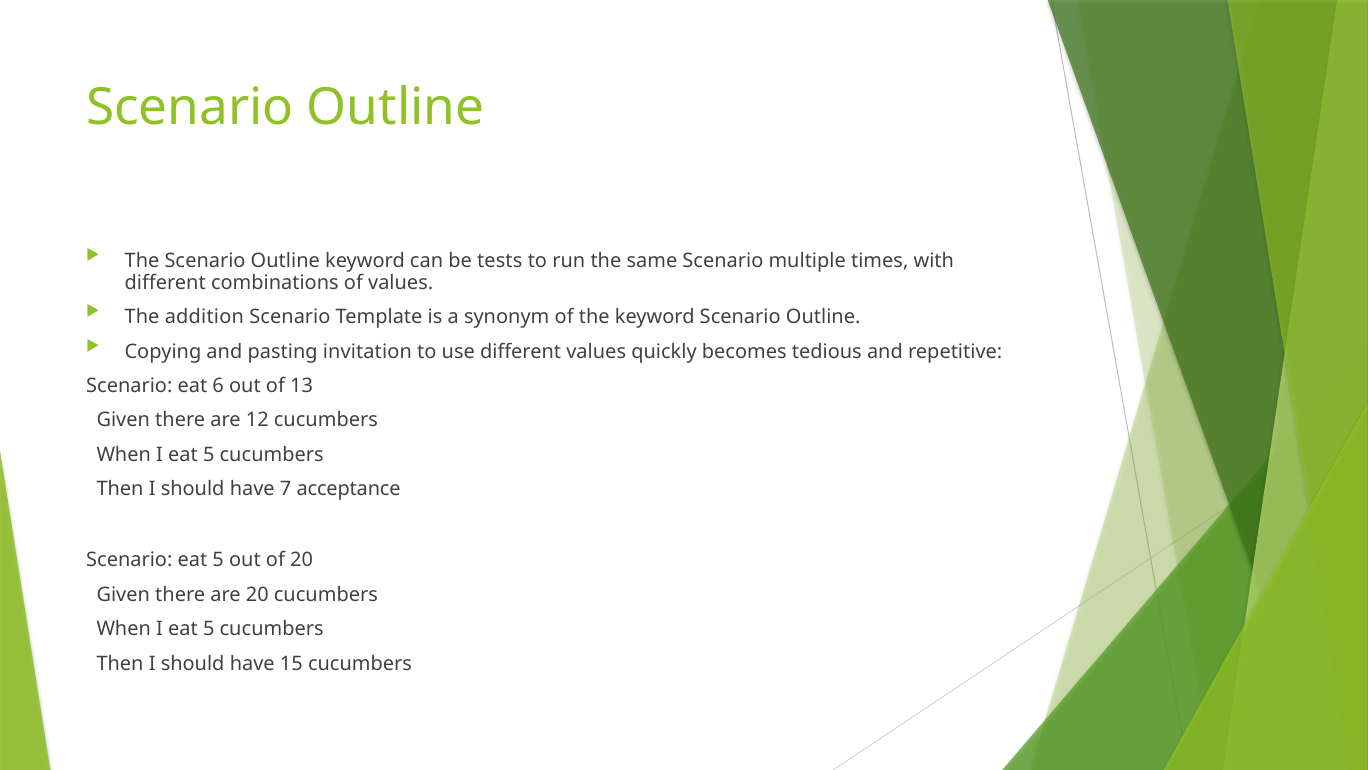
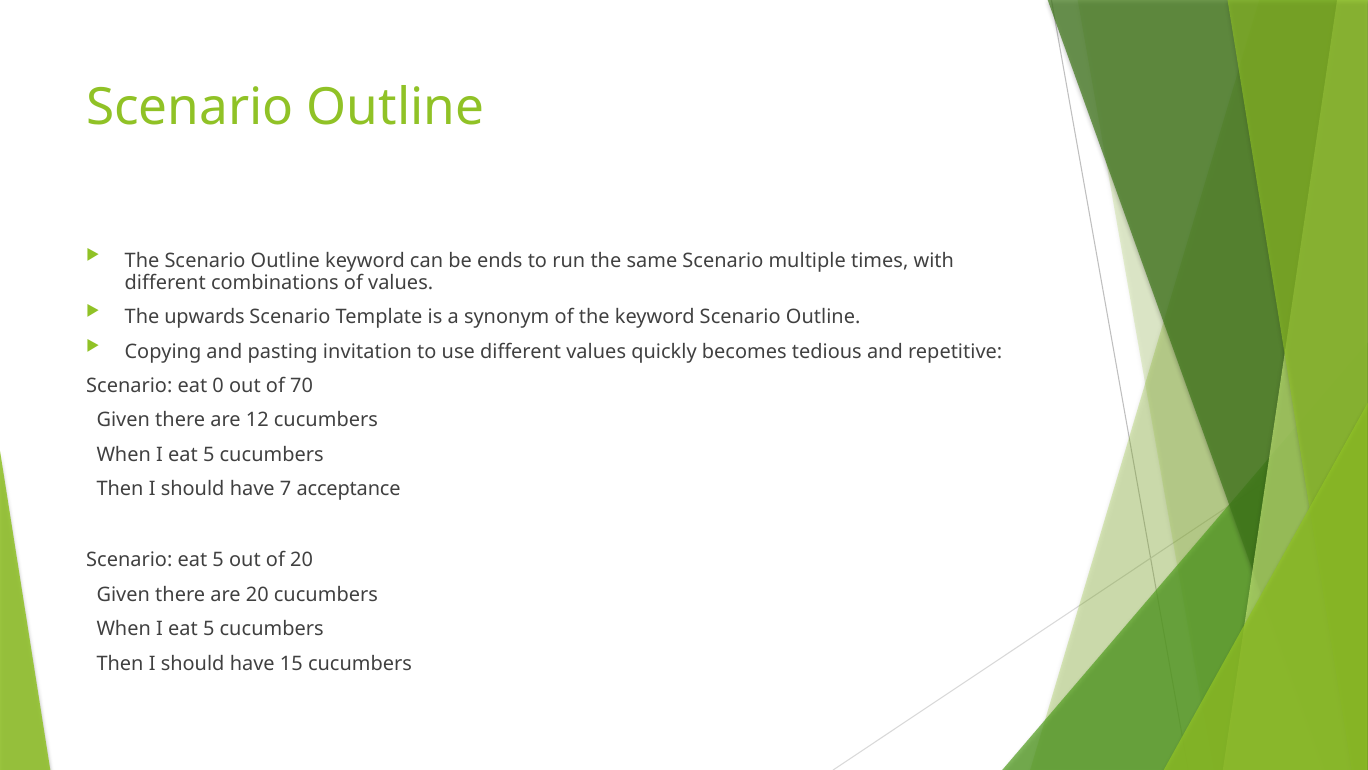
tests: tests -> ends (500, 261)
addition: addition -> upwards (205, 317)
6: 6 -> 0 (218, 386)
13: 13 -> 70 (302, 386)
